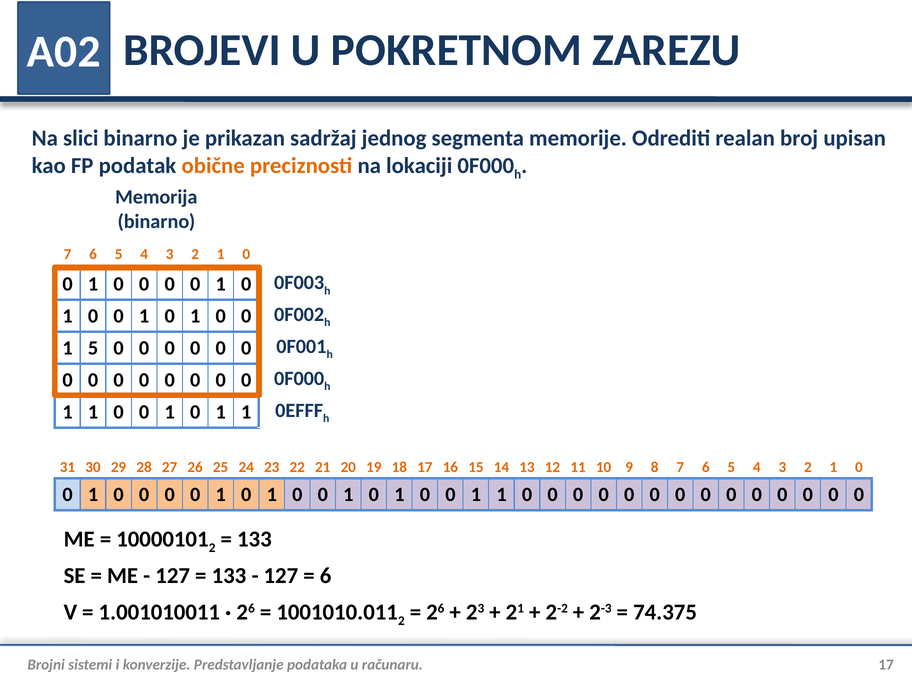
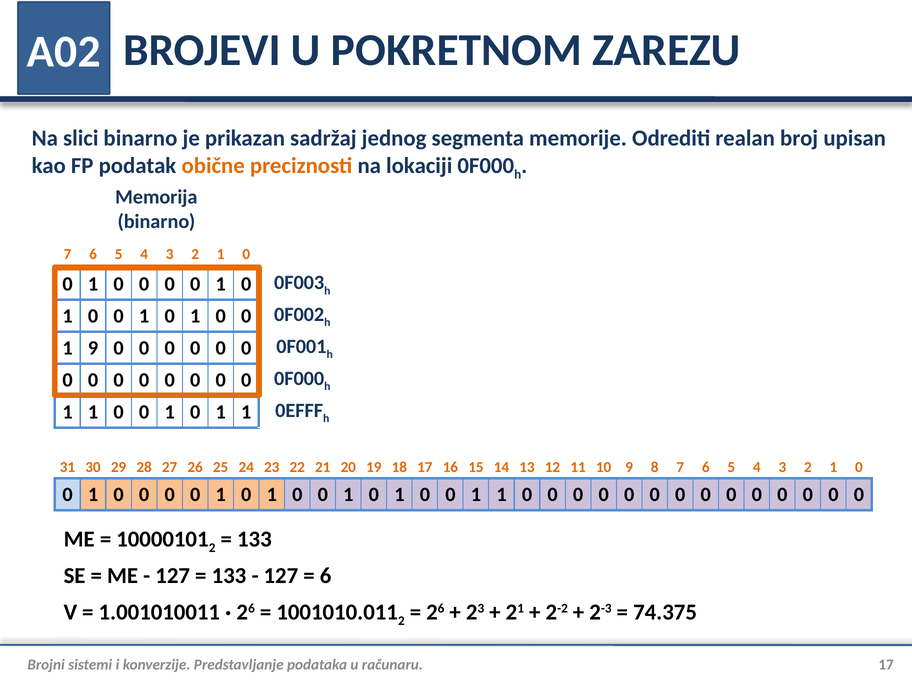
1 5: 5 -> 9 (93, 348)
